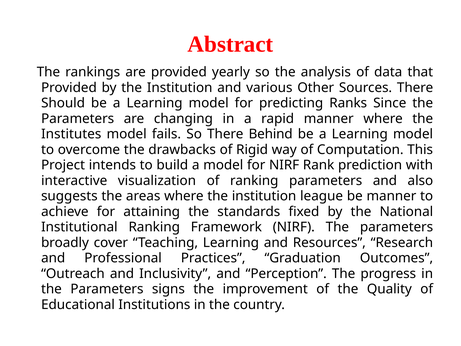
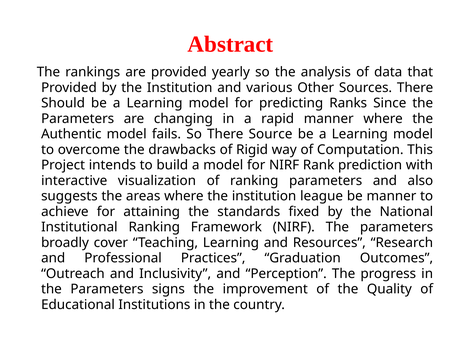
Institutes: Institutes -> Authentic (71, 134)
Behind: Behind -> Source (271, 134)
